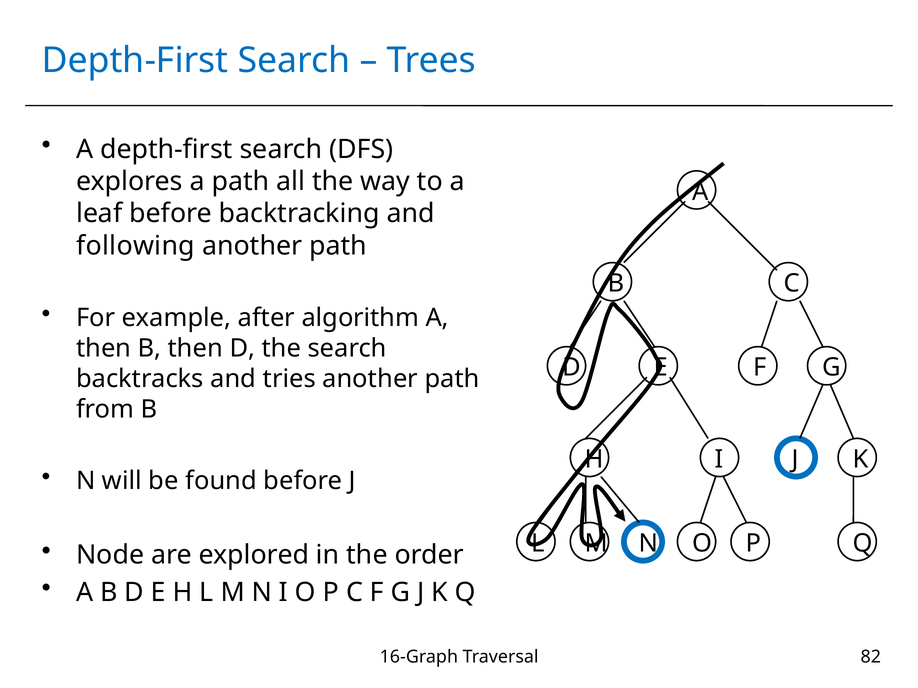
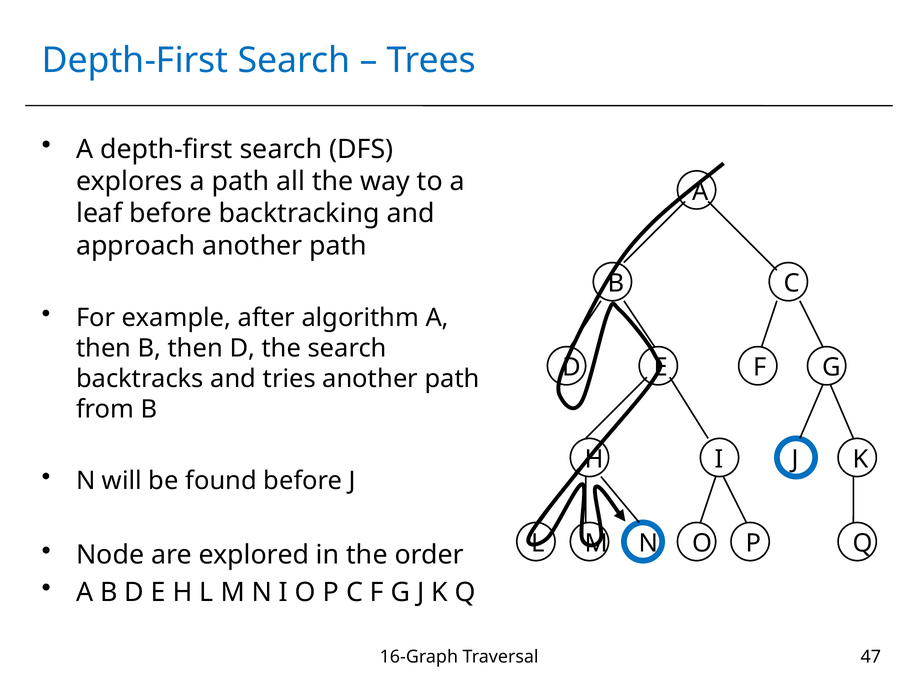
following: following -> approach (136, 246)
82: 82 -> 47 (871, 657)
